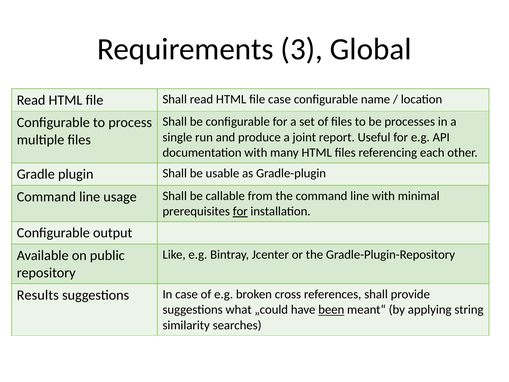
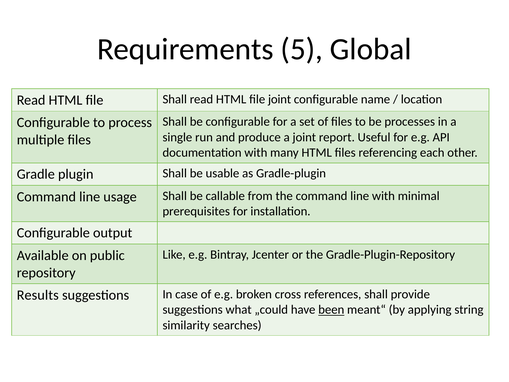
3: 3 -> 5 (302, 49)
file case: case -> joint (280, 99)
for underline: present -> none (240, 211)
